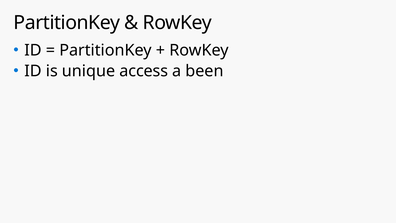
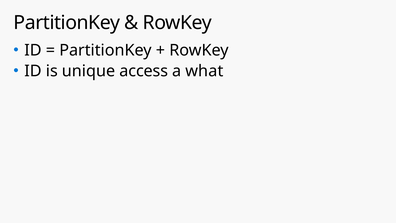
been: been -> what (204, 71)
